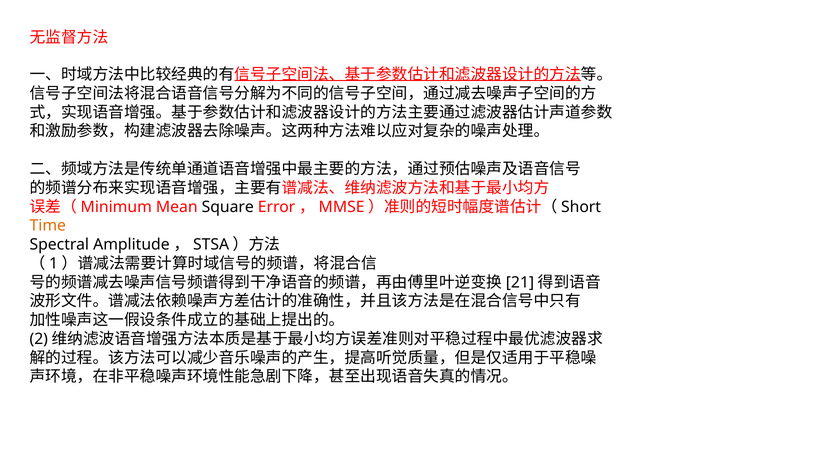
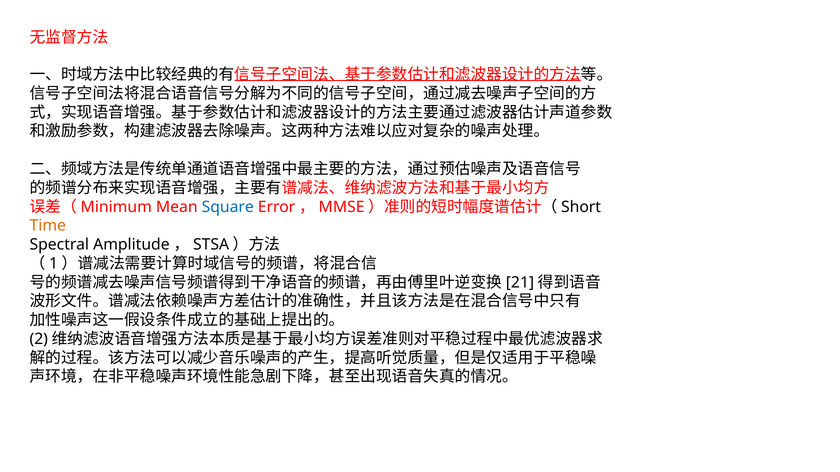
Square colour: black -> blue (228, 207)
